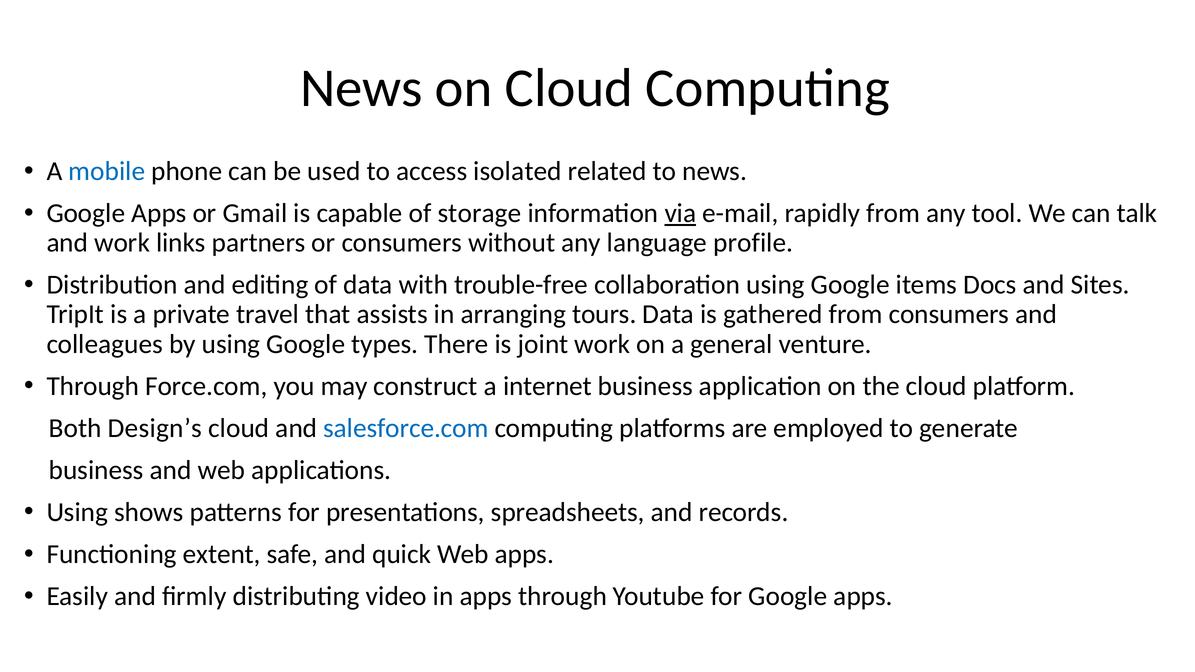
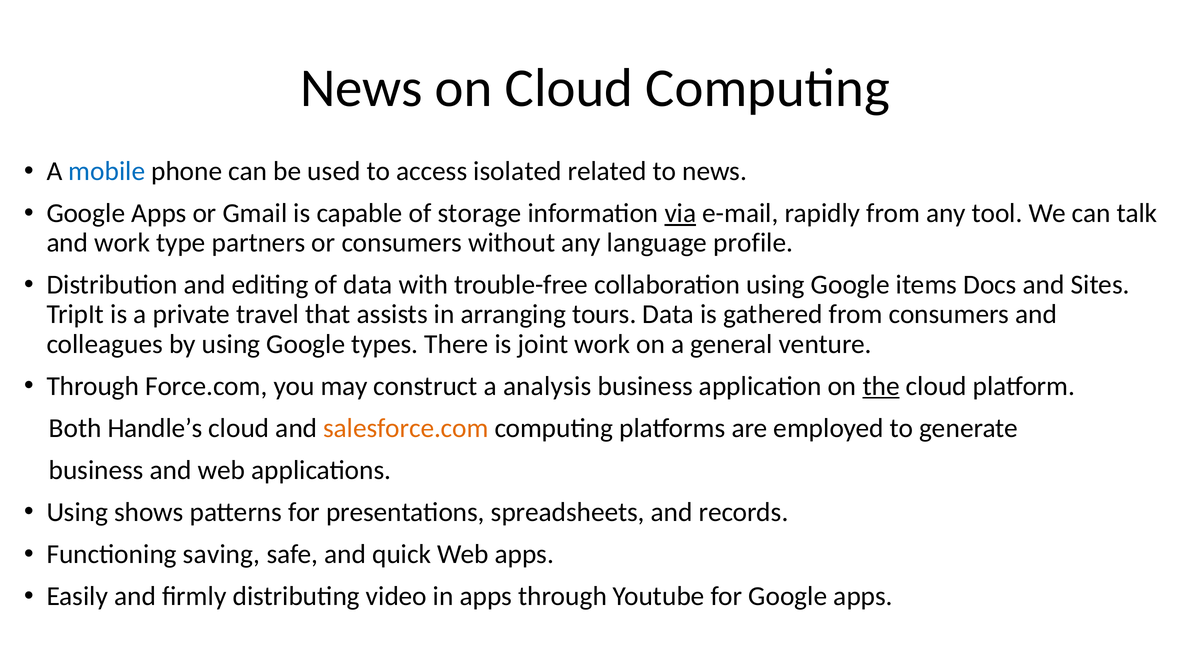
links: links -> type (181, 243)
internet: internet -> analysis (547, 386)
the underline: none -> present (881, 386)
Design’s: Design’s -> Handle’s (155, 428)
salesforce.com colour: blue -> orange (406, 428)
extent: extent -> saving (222, 554)
